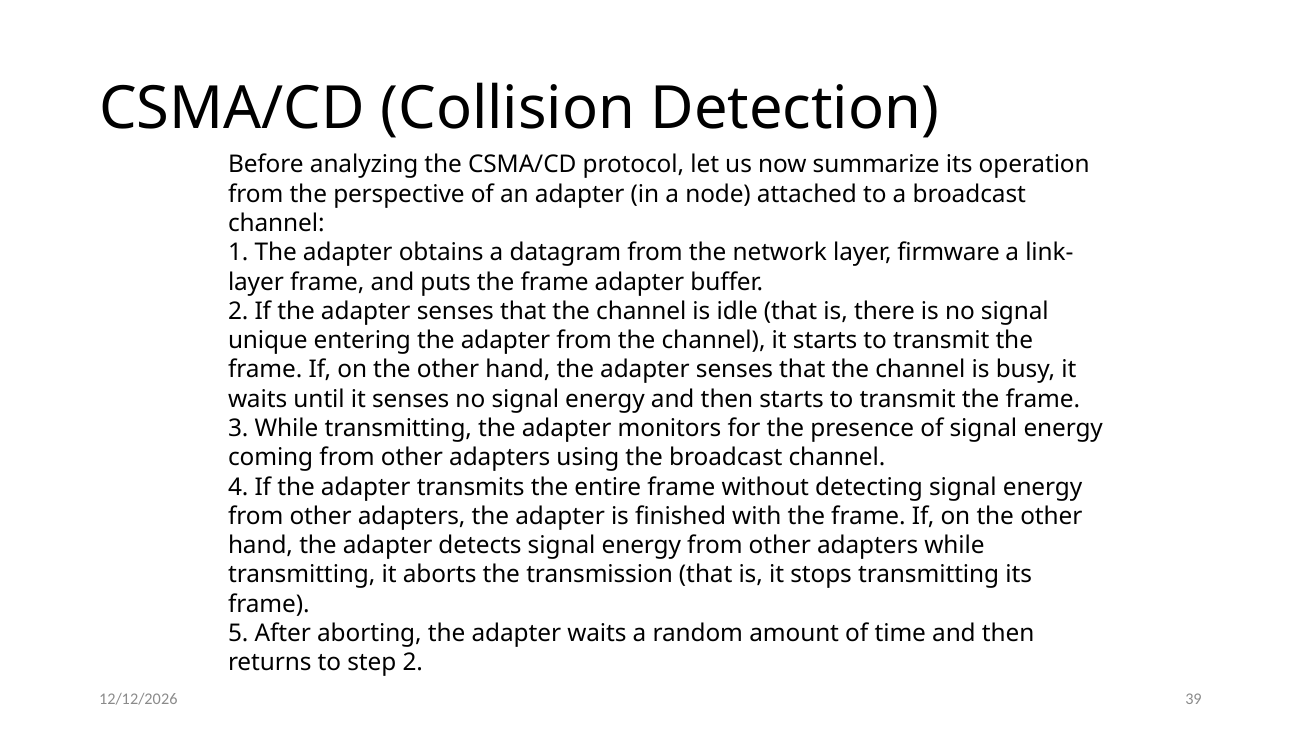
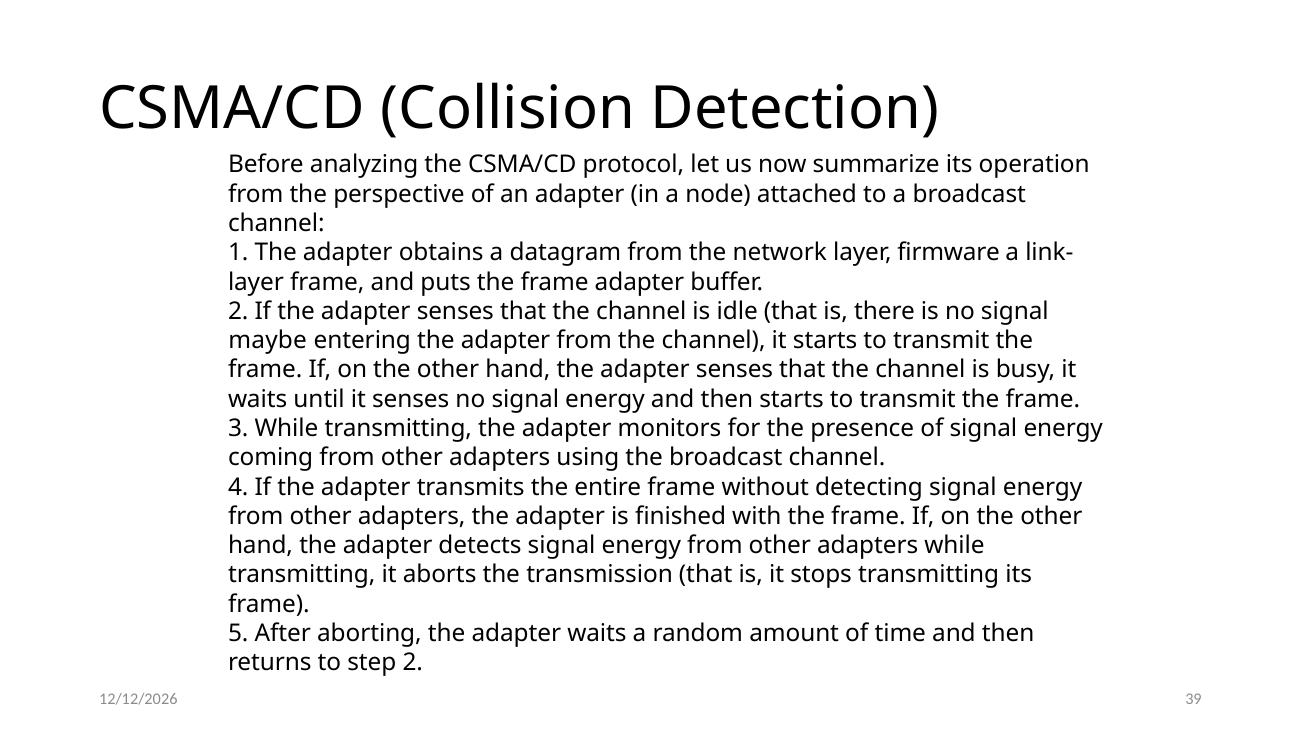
unique: unique -> maybe (268, 340)
